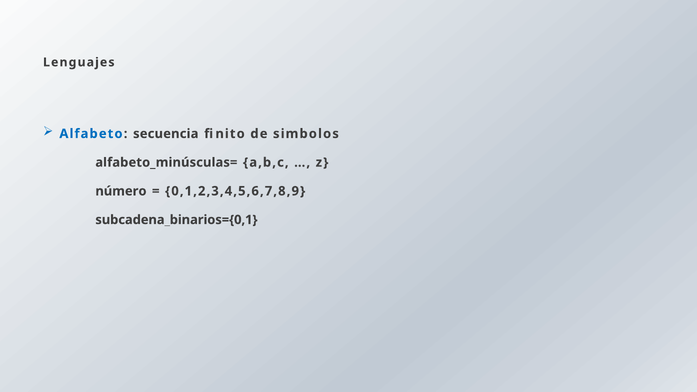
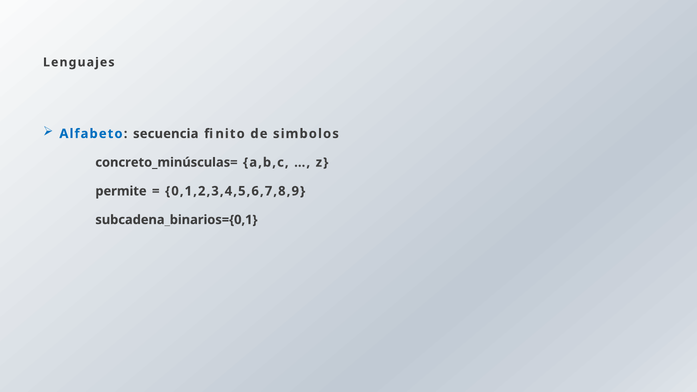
alfabeto_minúsculas=: alfabeto_minúsculas= -> concreto_minúsculas= (166, 162)
número: número -> permite (121, 191)
